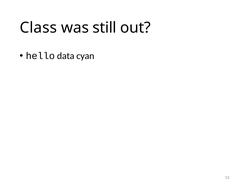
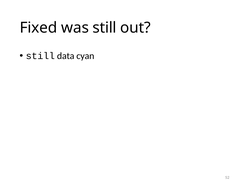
Class: Class -> Fixed (38, 28)
hello: hello -> still (40, 56)
